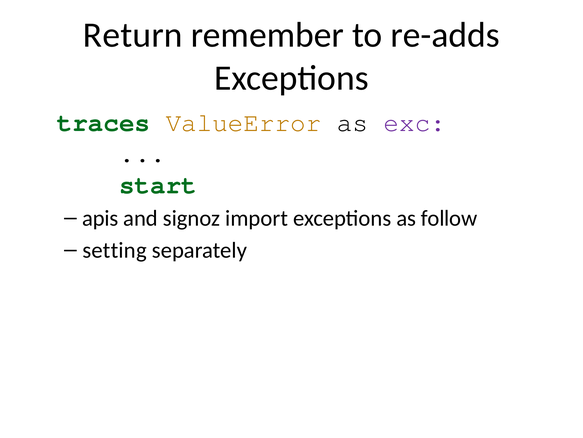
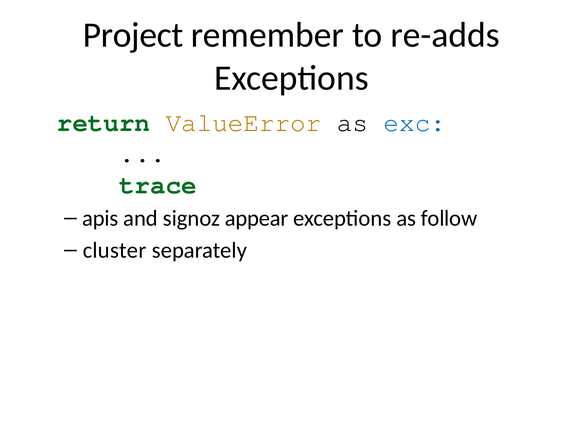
Return: Return -> Project (133, 35)
traces: traces -> return (104, 122)
exc colour: purple -> blue (415, 122)
start: start -> trace (158, 185)
import: import -> appear (257, 218)
setting: setting -> cluster (114, 250)
